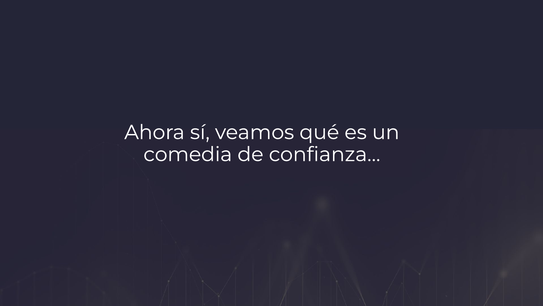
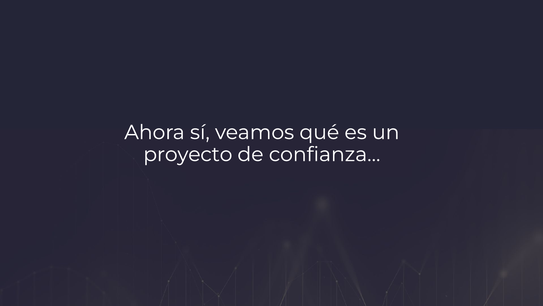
comedia: comedia -> proyecto (188, 154)
